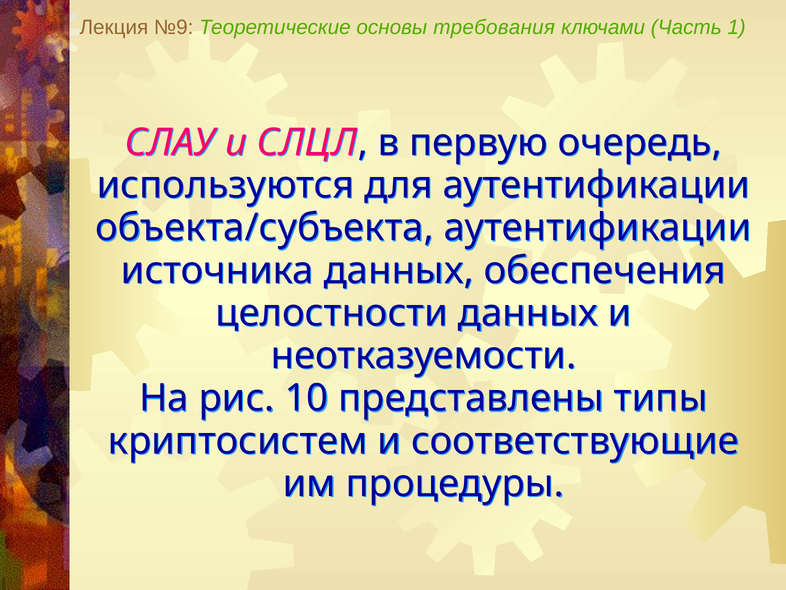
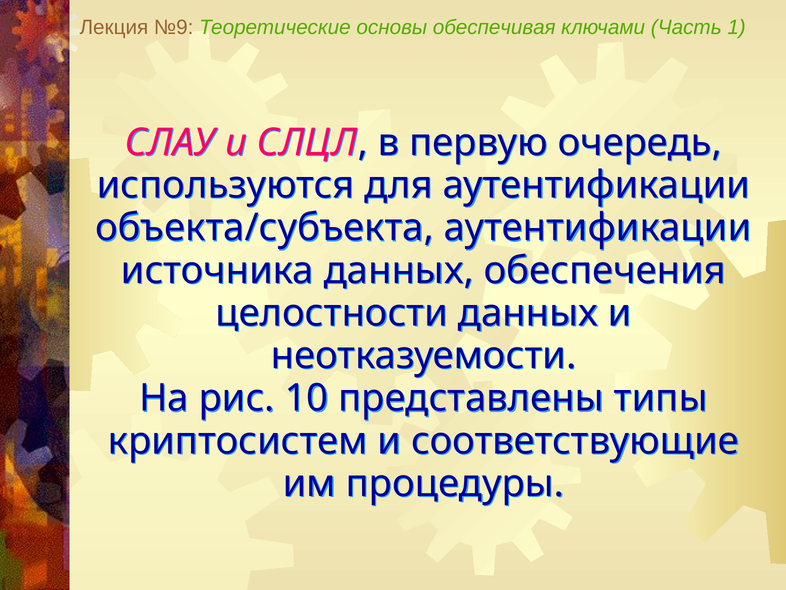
требования: требования -> обеспечивая (494, 28)
